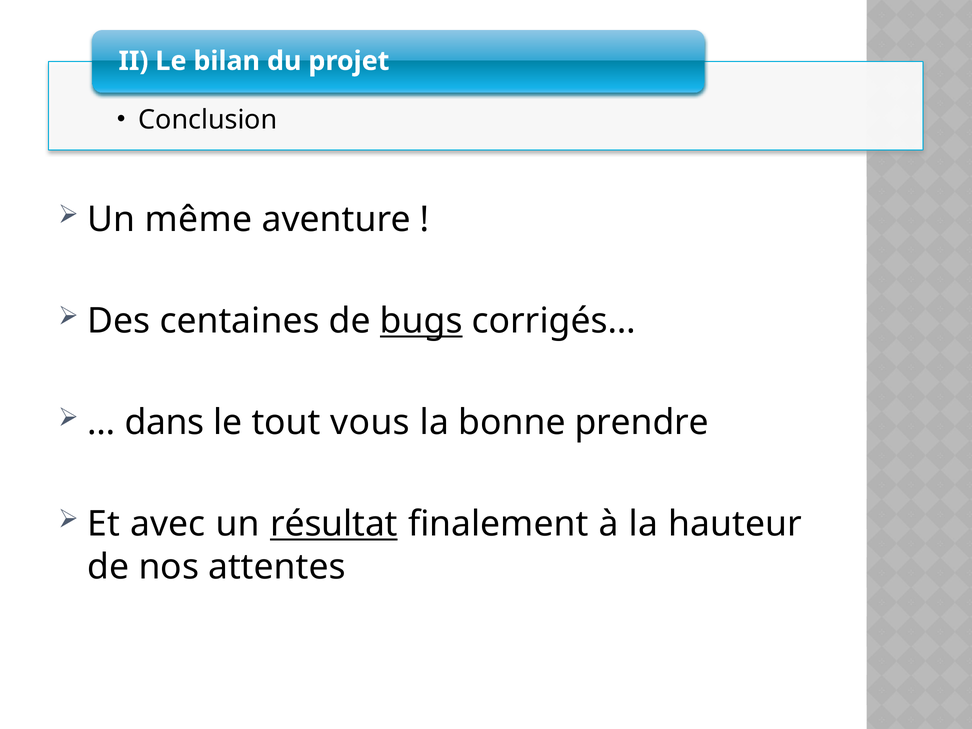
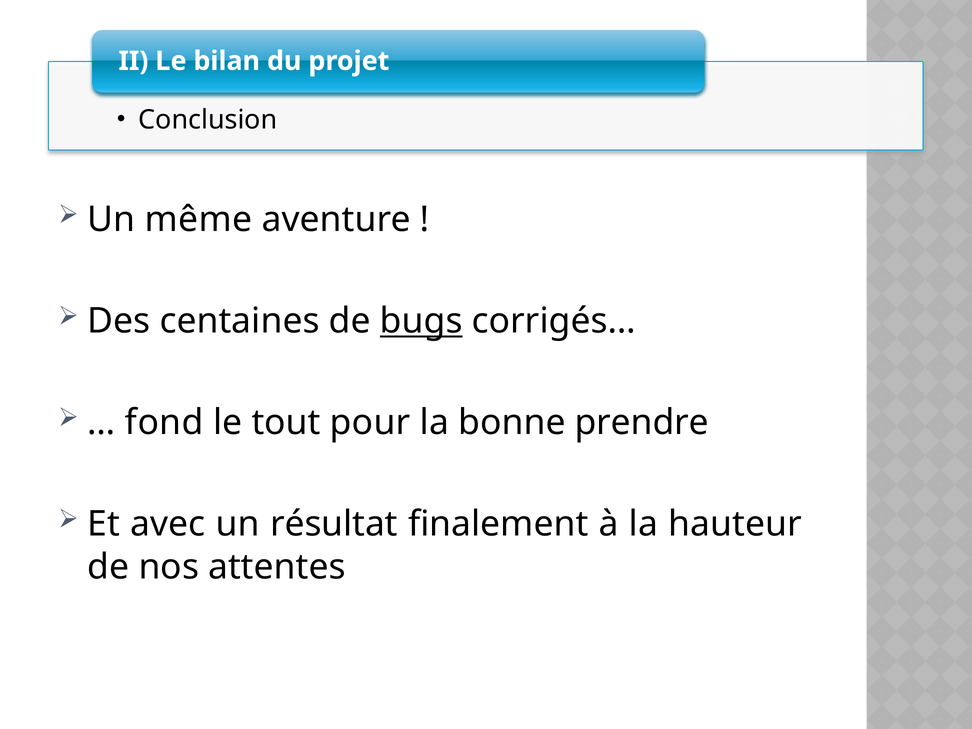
dans: dans -> fond (164, 423)
vous: vous -> pour (370, 423)
résultat underline: present -> none (334, 524)
